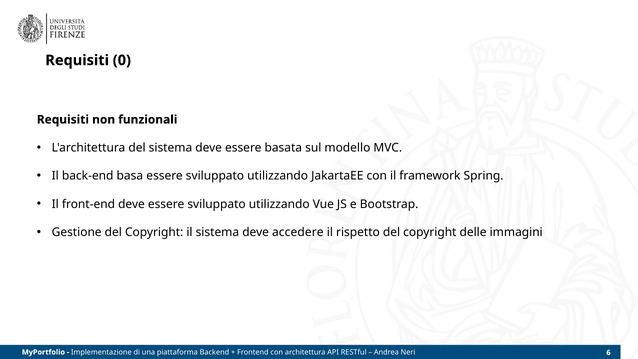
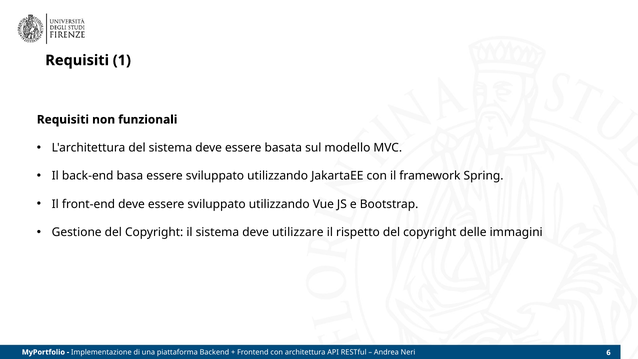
0: 0 -> 1 (122, 60)
accedere: accedere -> utilizzare (298, 232)
